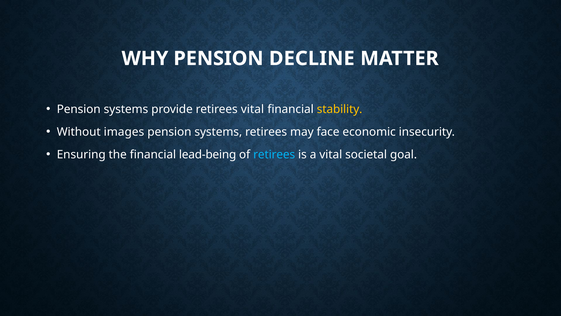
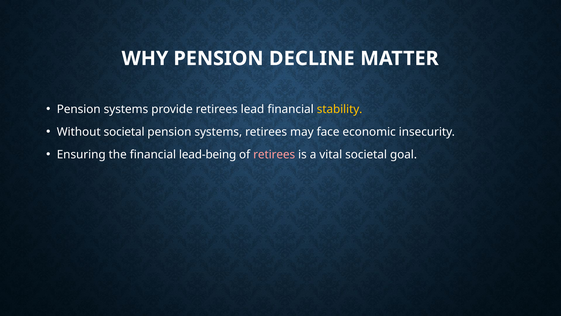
retirees vital: vital -> lead (252, 109)
Without images: images -> societal (124, 132)
retirees colour: light blue -> pink (274, 155)
